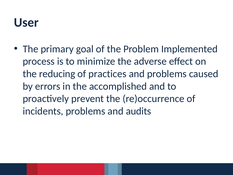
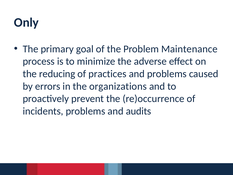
User: User -> Only (26, 22)
Implemented: Implemented -> Maintenance (189, 49)
accomplished: accomplished -> organizations (118, 86)
